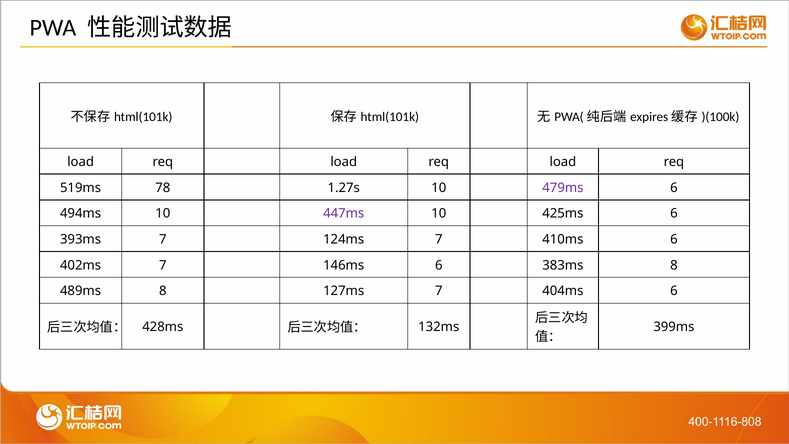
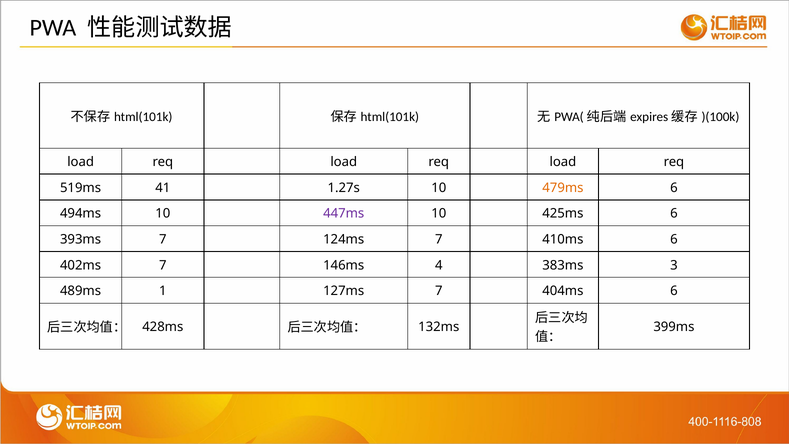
78: 78 -> 41 (163, 188)
479ms colour: purple -> orange (563, 188)
146ms 6: 6 -> 4 (439, 265)
383ms 8: 8 -> 3 (674, 265)
489ms 8: 8 -> 1 (163, 291)
